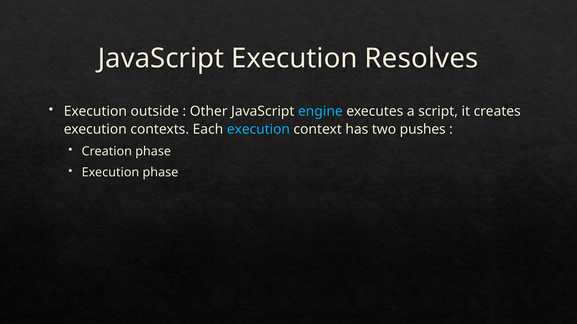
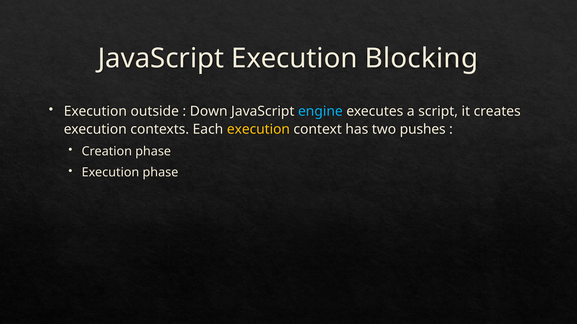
Resolves: Resolves -> Blocking (421, 58)
Other: Other -> Down (209, 111)
execution colour: light blue -> yellow (258, 130)
